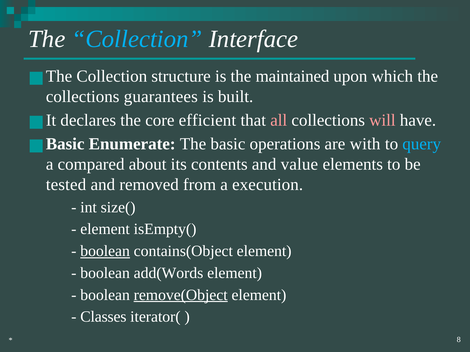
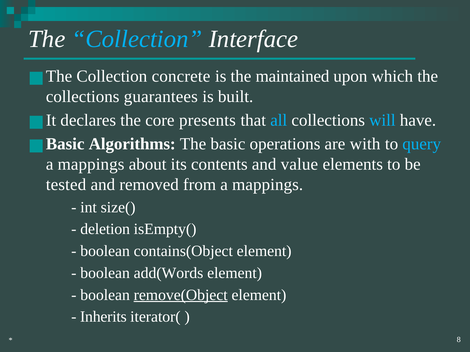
structure: structure -> concrete (181, 76)
efficient: efficient -> presents (207, 120)
all colour: pink -> light blue (279, 120)
will colour: pink -> light blue (382, 120)
Enumerate: Enumerate -> Algorithms (132, 144)
compared: compared -> mappings (91, 165)
from a execution: execution -> mappings (268, 185)
element: element -> deletion (105, 229)
boolean underline: present -> none (105, 251)
Classes: Classes -> Inherits (103, 317)
